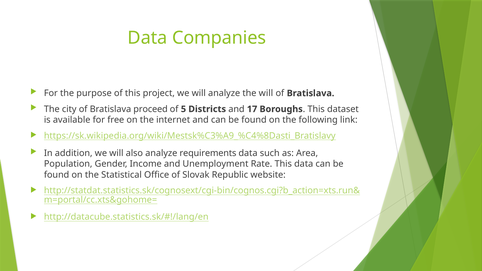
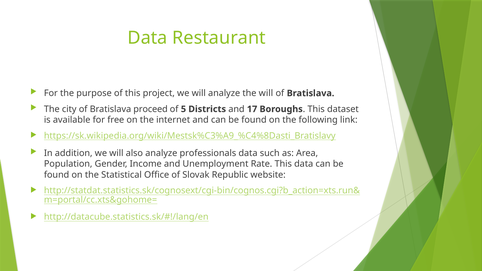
Companies: Companies -> Restaurant (219, 38)
requirements: requirements -> professionals (208, 153)
